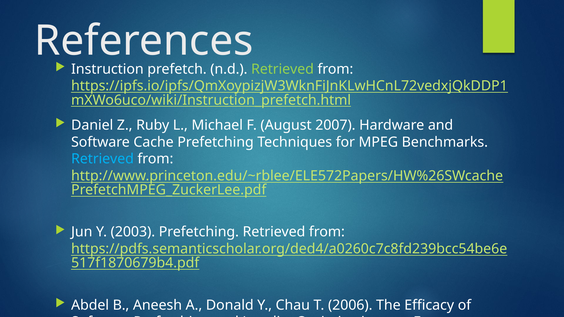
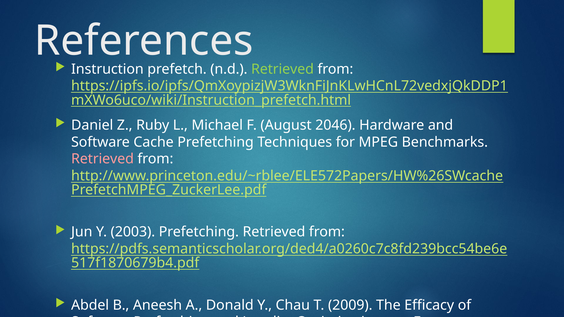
2007: 2007 -> 2046 (335, 125)
Retrieved colour: light blue -> pink (102, 159)
2006: 2006 -> 2009 (350, 305)
